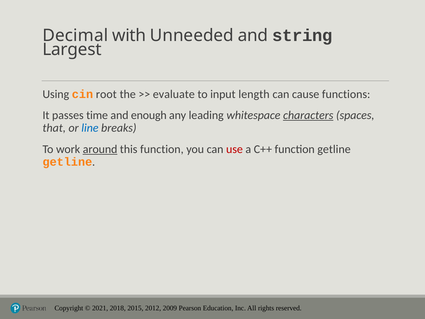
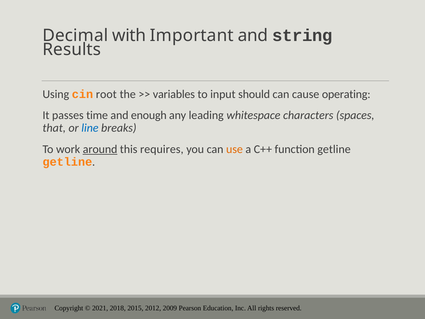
Unneeded: Unneeded -> Important (192, 36)
Largest: Largest -> Results (72, 50)
evaluate: evaluate -> variables (174, 94)
length: length -> should (254, 94)
functions: functions -> operating (346, 94)
characters underline: present -> none (308, 115)
this function: function -> requires (162, 149)
use colour: red -> orange (234, 149)
